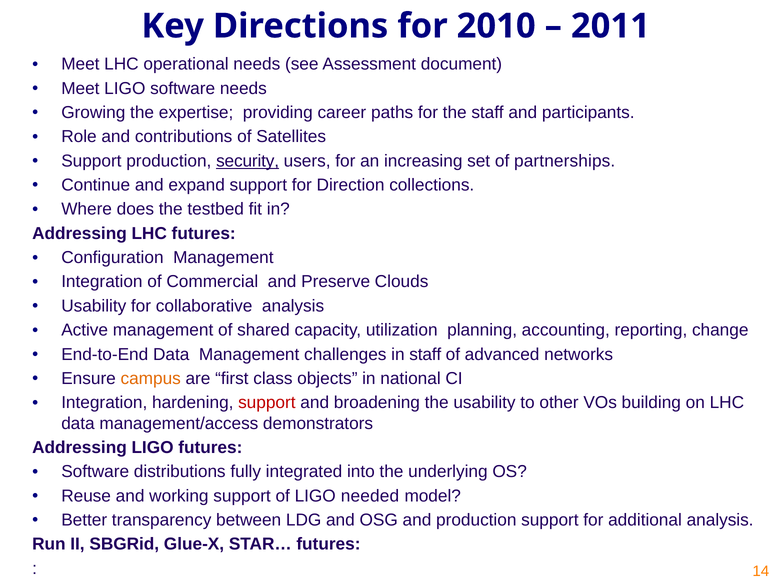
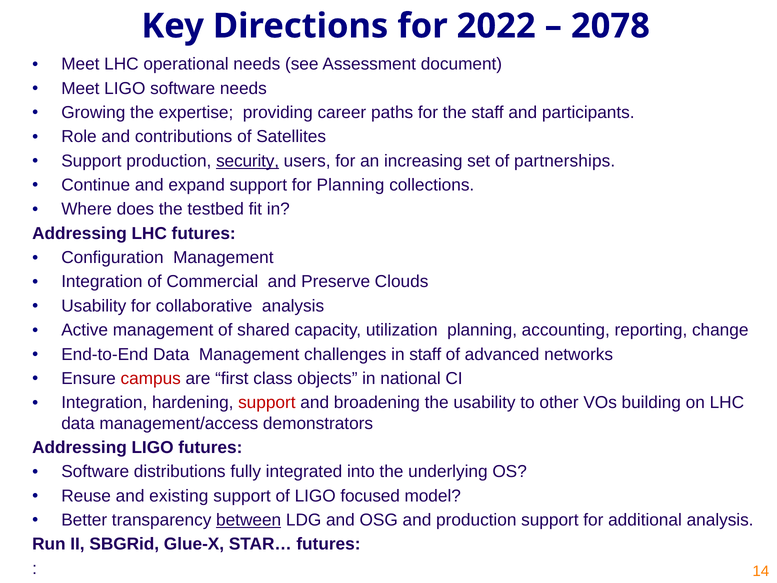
2010: 2010 -> 2022 (496, 26)
2011: 2011 -> 2078 (610, 26)
for Direction: Direction -> Planning (351, 185)
campus colour: orange -> red (151, 378)
working: working -> existing (179, 496)
needed: needed -> focused (370, 496)
between underline: none -> present (249, 520)
